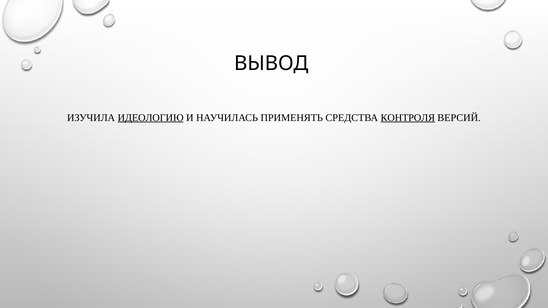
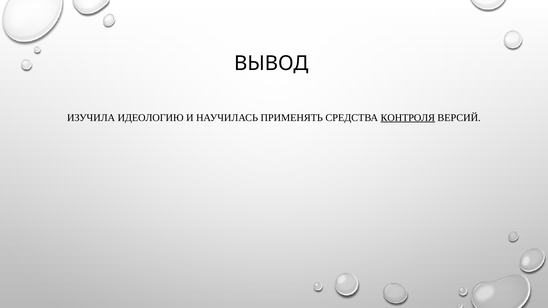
ИДЕОЛОГИЮ underline: present -> none (151, 118)
